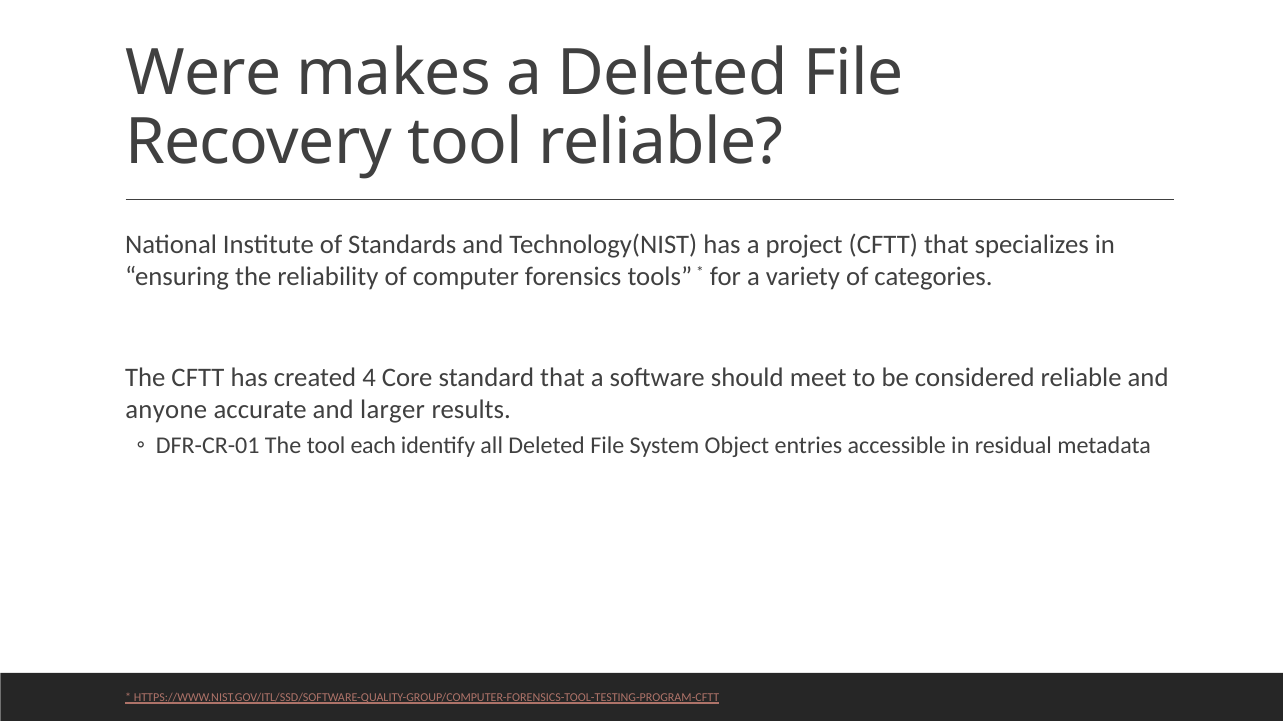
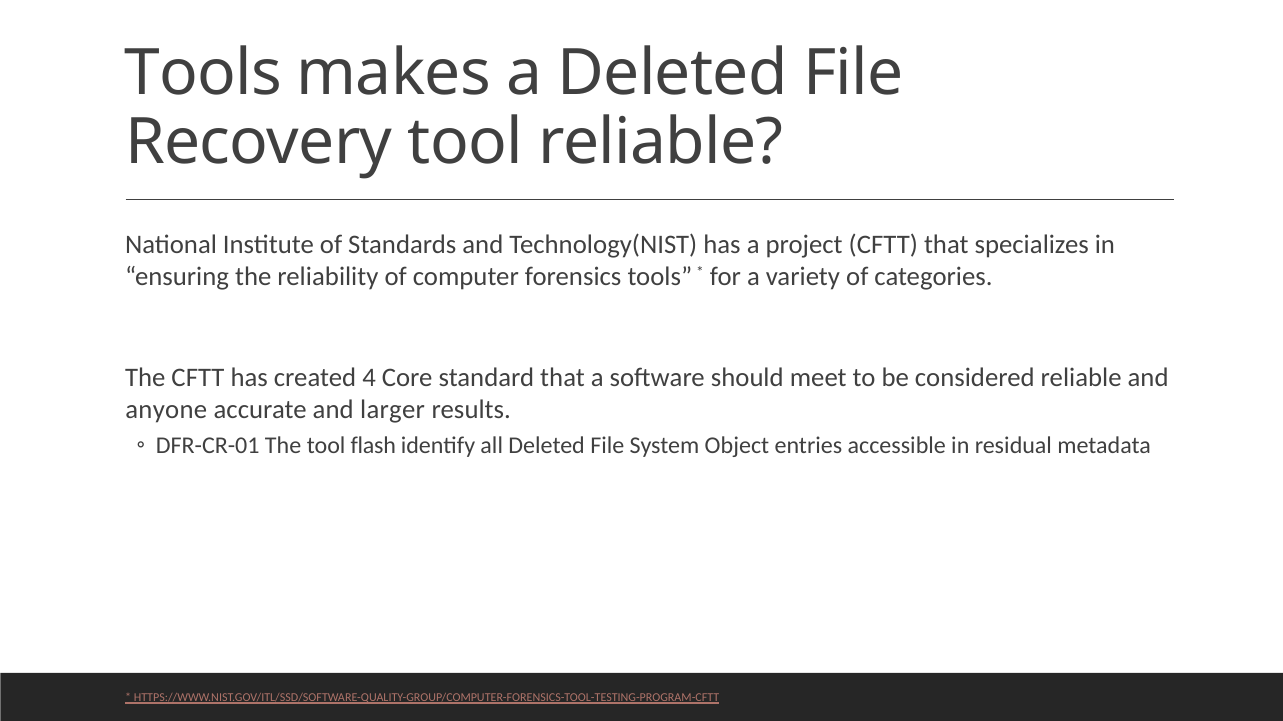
Were: Were -> Tools (204, 74)
each: each -> flash (373, 446)
